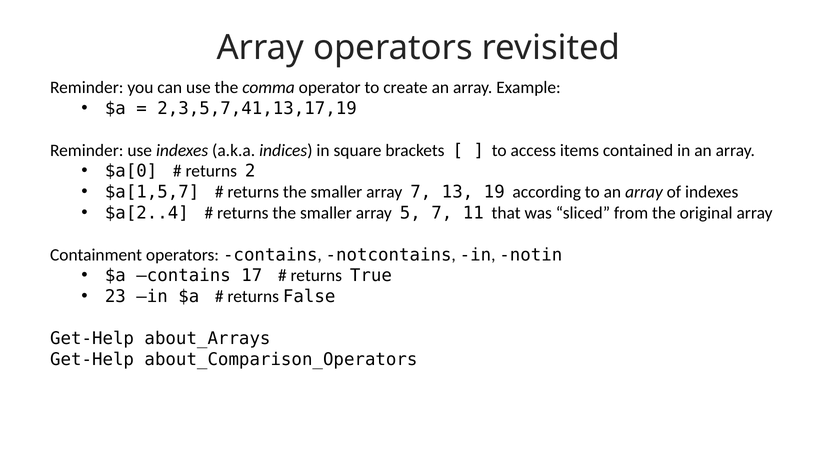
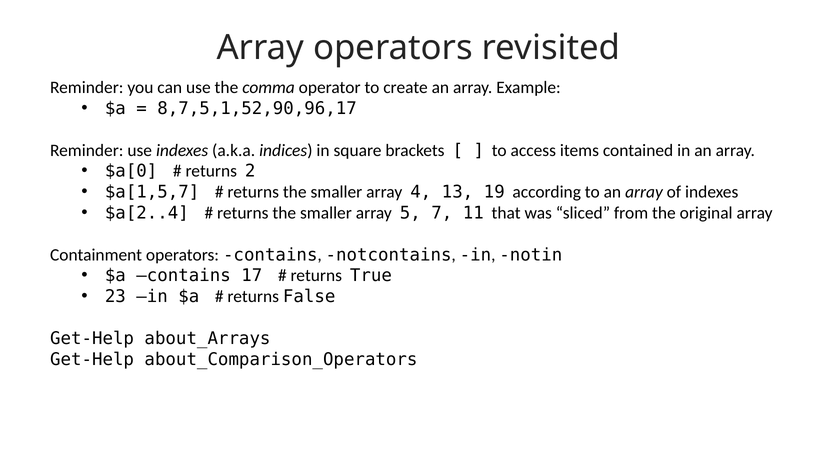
2,3,5,7,41,13,17,19: 2,3,5,7,41,13,17,19 -> 8,7,5,1,52,90,96,17 (257, 108)
array 7: 7 -> 4 (421, 192)
